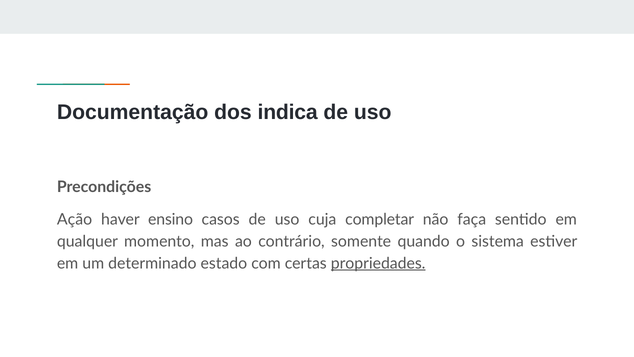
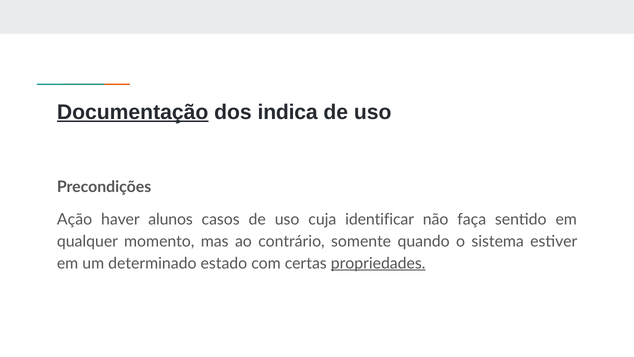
Documentação underline: none -> present (133, 112)
ensino: ensino -> alunos (171, 219)
completar: completar -> identificar (380, 219)
